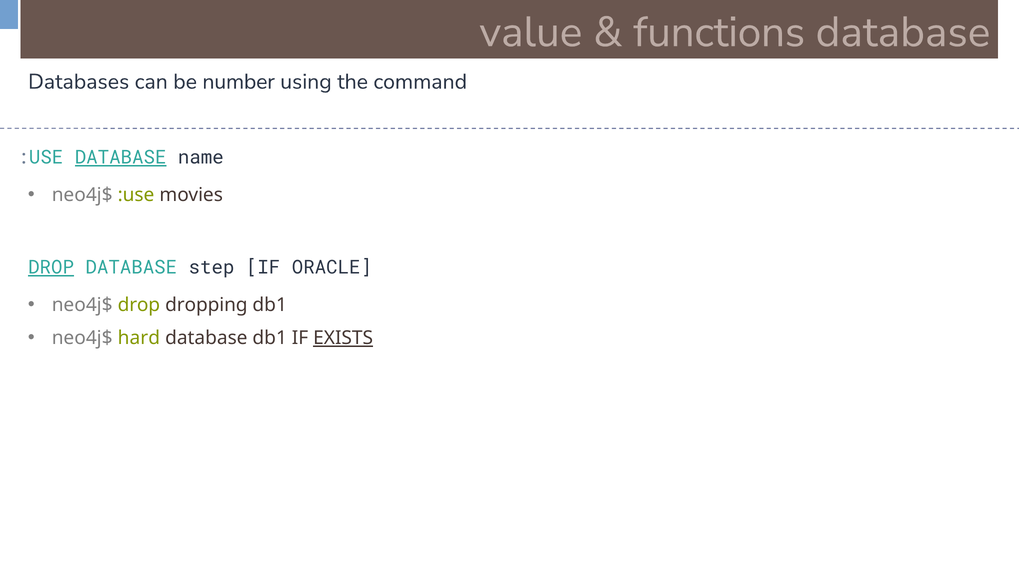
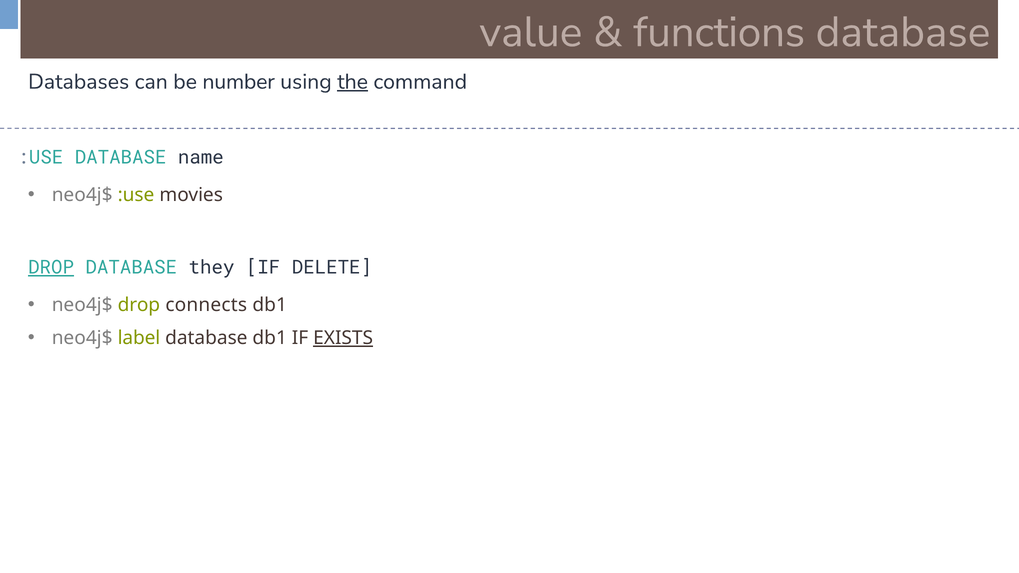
the underline: none -> present (353, 82)
DATABASE underline: present -> none (121, 158)
step: step -> they (212, 268)
ORACLE: ORACLE -> DELETE (332, 268)
dropping: dropping -> connects (206, 305)
hard: hard -> label (139, 338)
